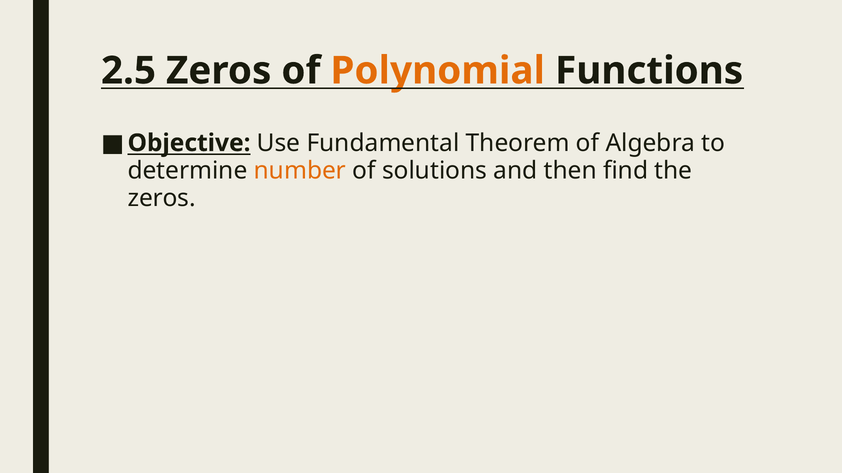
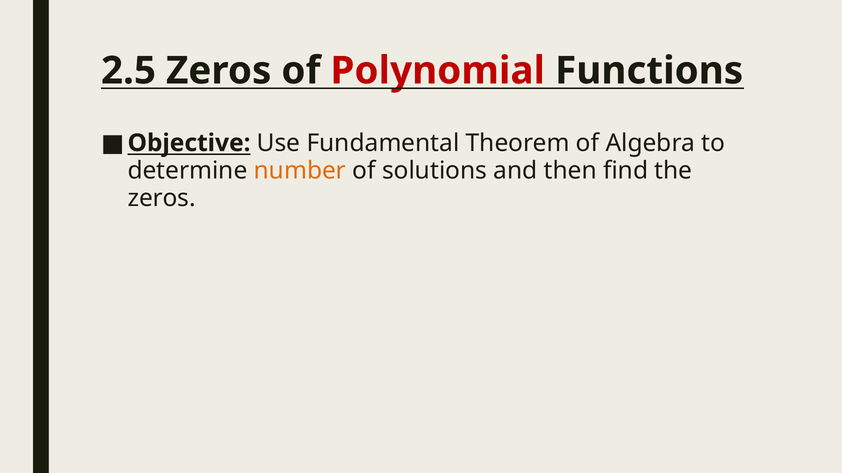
Polynomial colour: orange -> red (438, 71)
